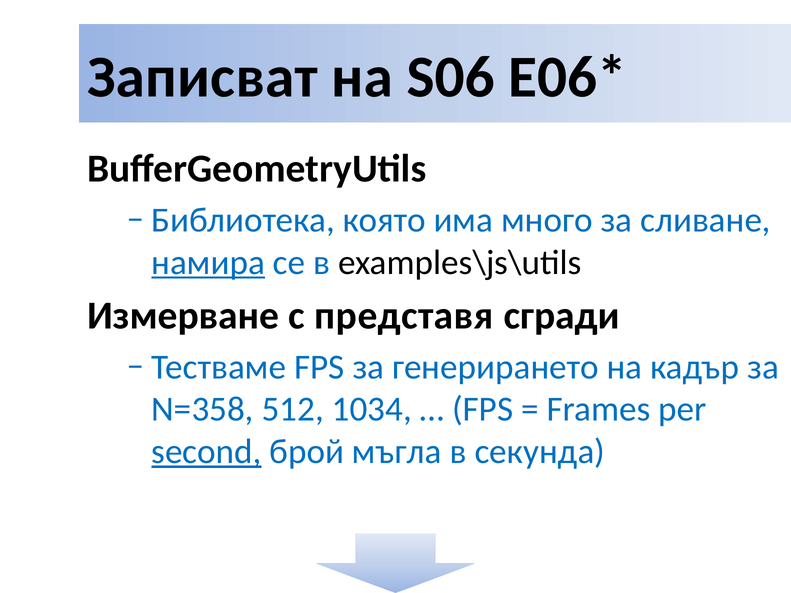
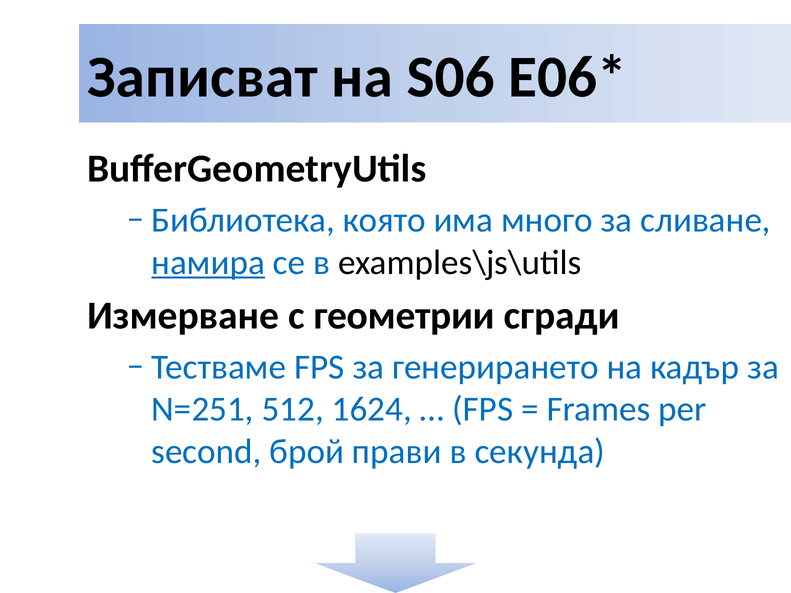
представя: представя -> геометрии (404, 316)
N=358: N=358 -> N=251 (202, 410)
1034: 1034 -> 1624 (372, 410)
second underline: present -> none (206, 452)
мъгла: мъгла -> прави (397, 452)
